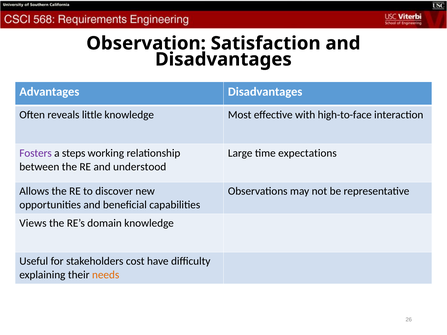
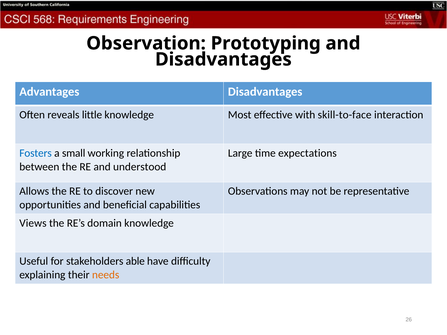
Satisfaction: Satisfaction -> Prototyping (266, 43)
high-to-face: high-to-face -> skill-to-face (345, 115)
Fosters colour: purple -> blue (36, 153)
steps: steps -> small (74, 153)
cost: cost -> able (135, 262)
